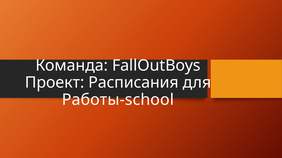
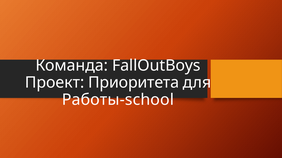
Расписания: Расписания -> Приоритета (134, 83)
